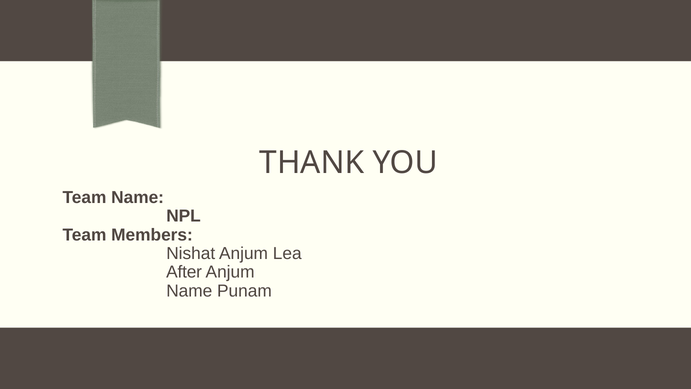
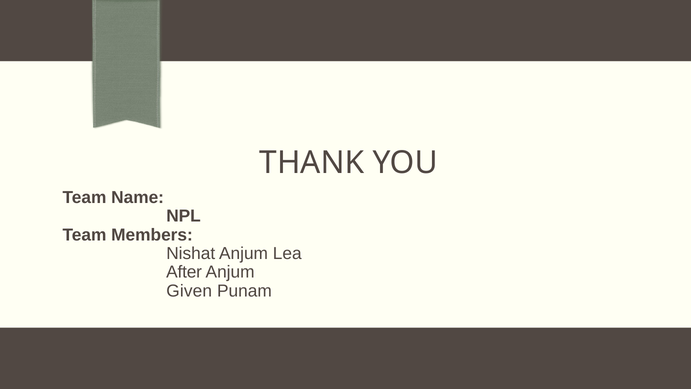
Name: Name -> Given (189, 291)
